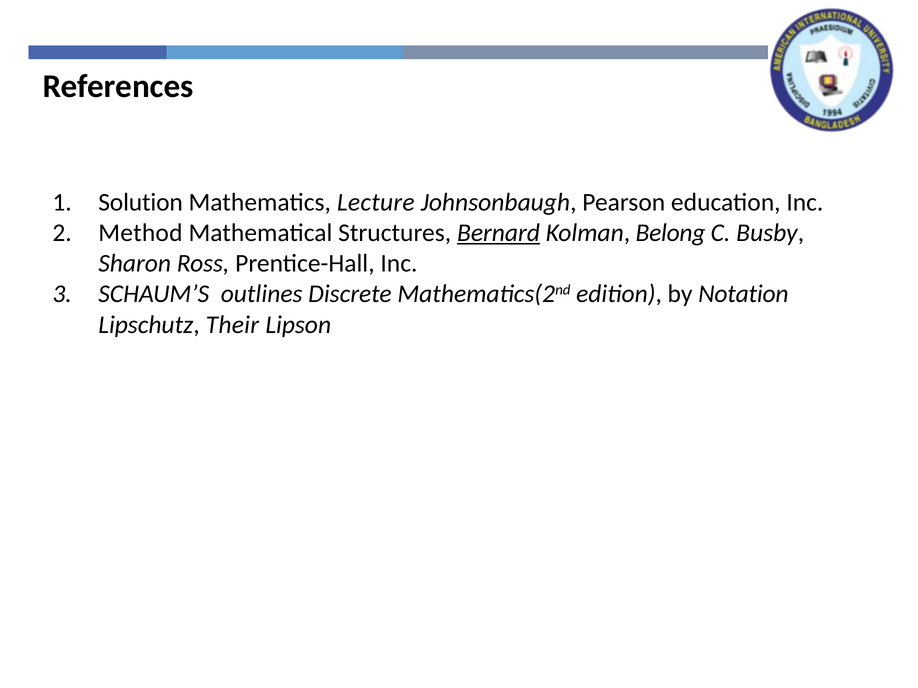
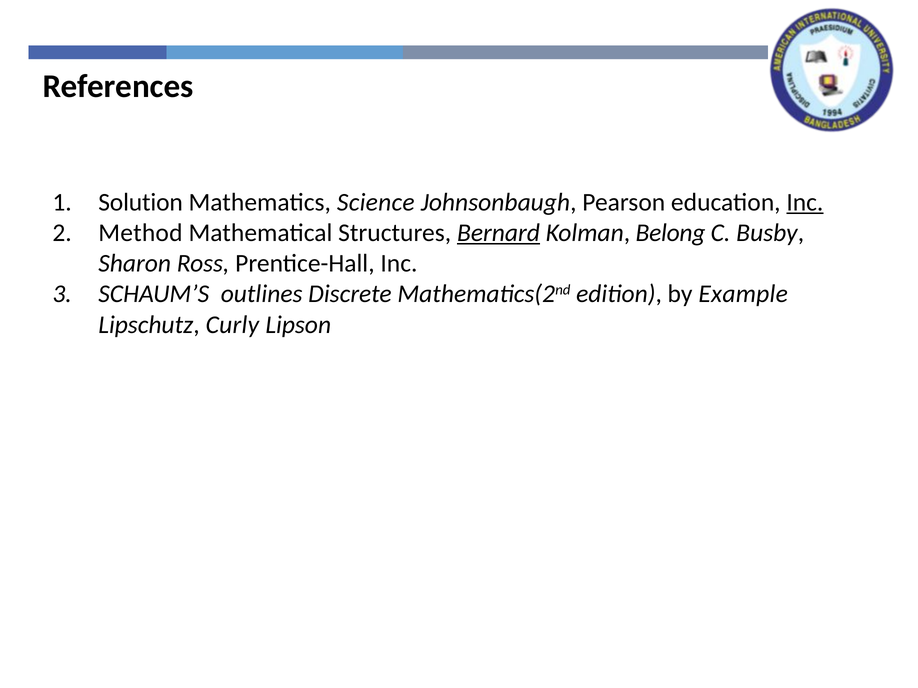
Lecture: Lecture -> Science (376, 202)
Inc underline: none -> present (805, 202)
Notation: Notation -> Example (743, 294)
Their: Their -> Curly (232, 325)
